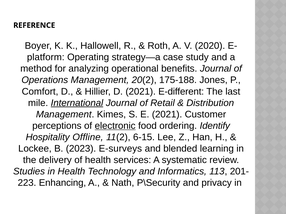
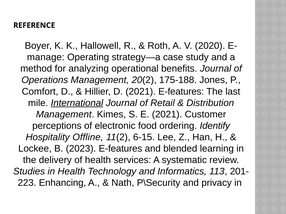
platform: platform -> manage (46, 57)
2021 E-different: E-different -> E-features (181, 92)
electronic underline: present -> none (115, 126)
2023 E-surveys: E-surveys -> E-features (120, 149)
